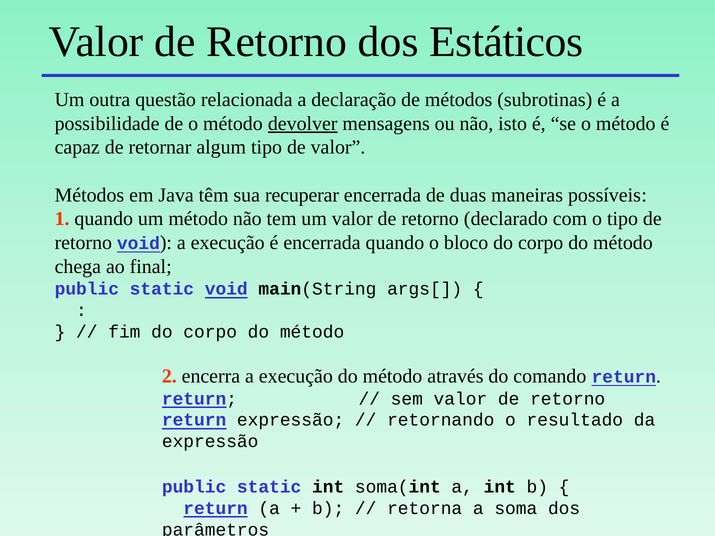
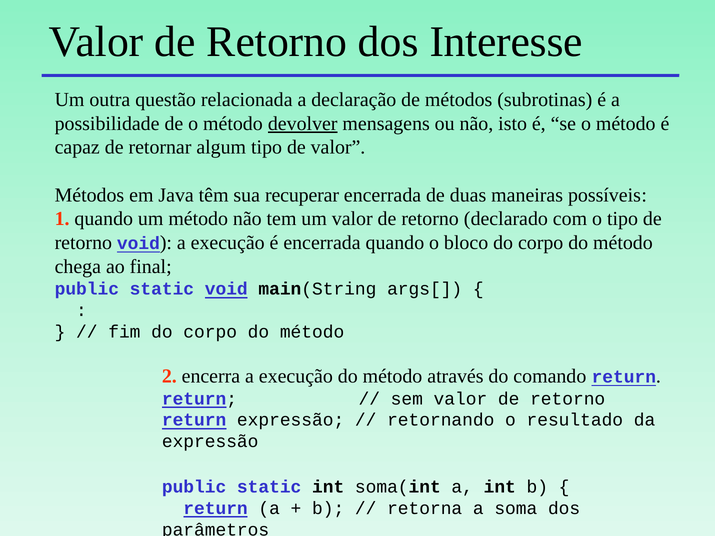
Estáticos: Estáticos -> Interesse (506, 42)
